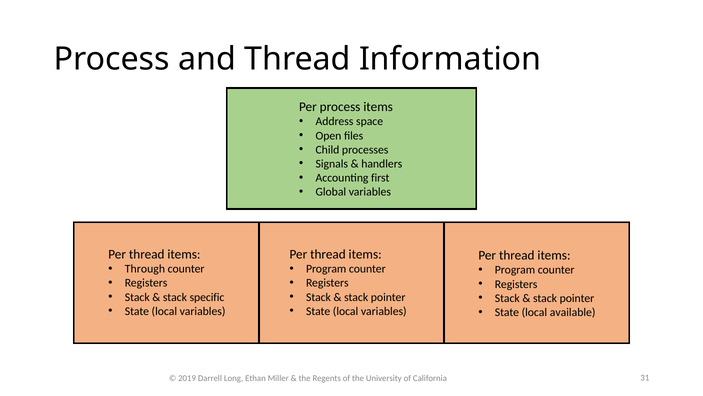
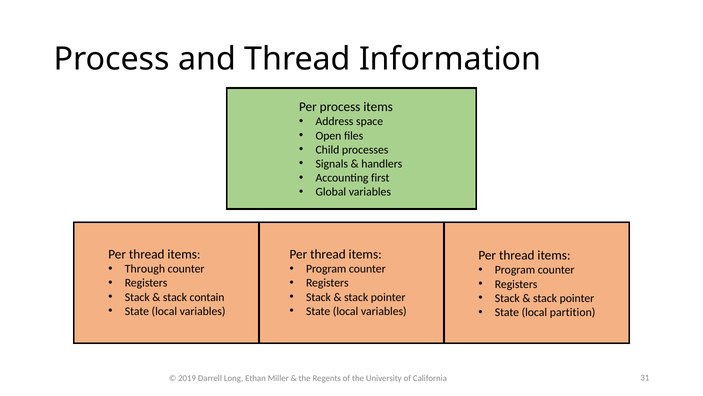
specific: specific -> contain (207, 297)
available: available -> partition (573, 312)
